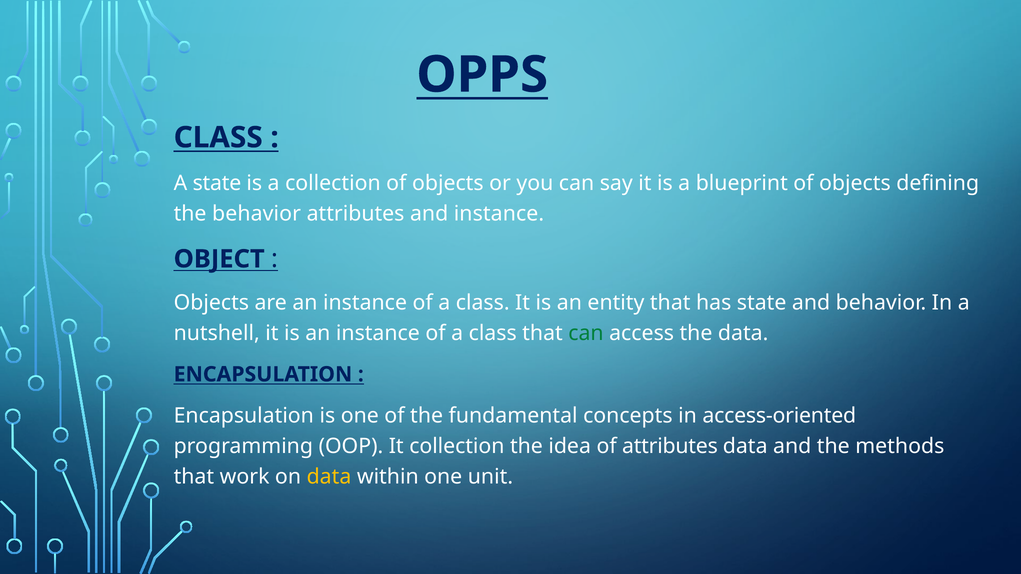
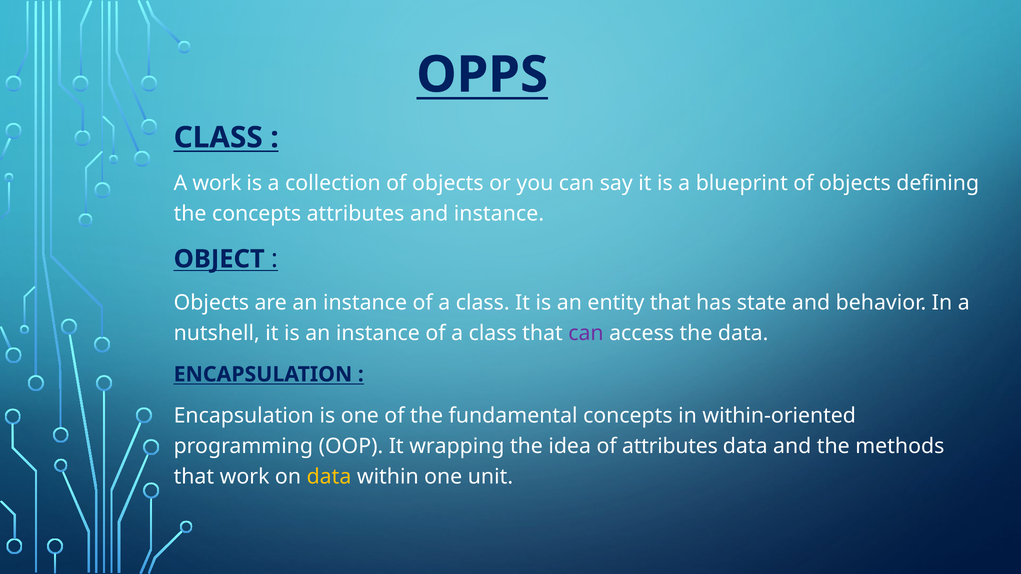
A state: state -> work (217, 183)
the behavior: behavior -> concepts (257, 214)
can colour: green -> purple (586, 333)
access-oriented: access-oriented -> within-oriented (779, 416)
It collection: collection -> wrapping (457, 446)
